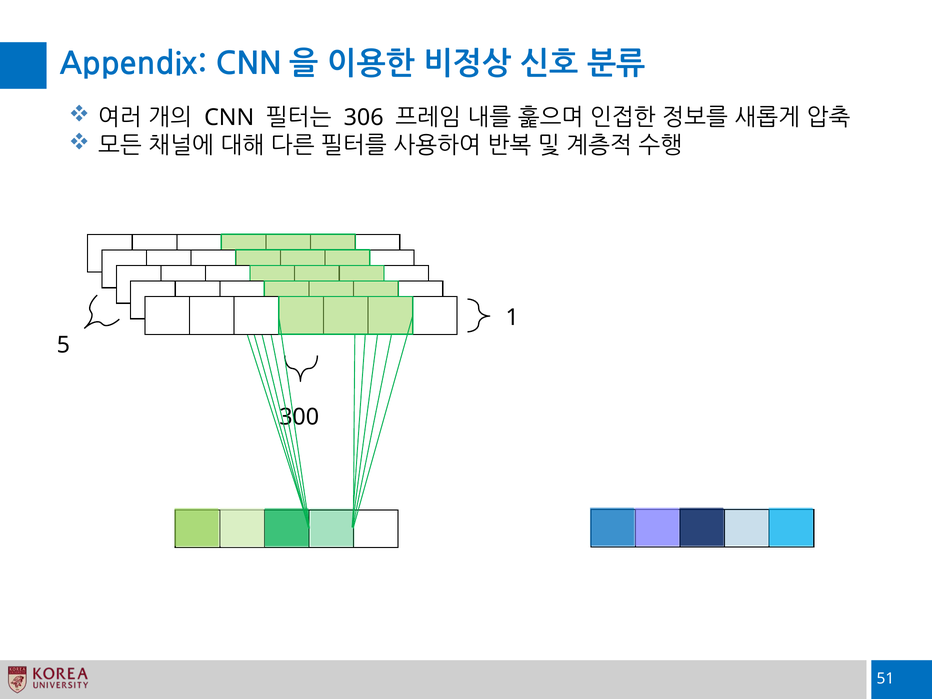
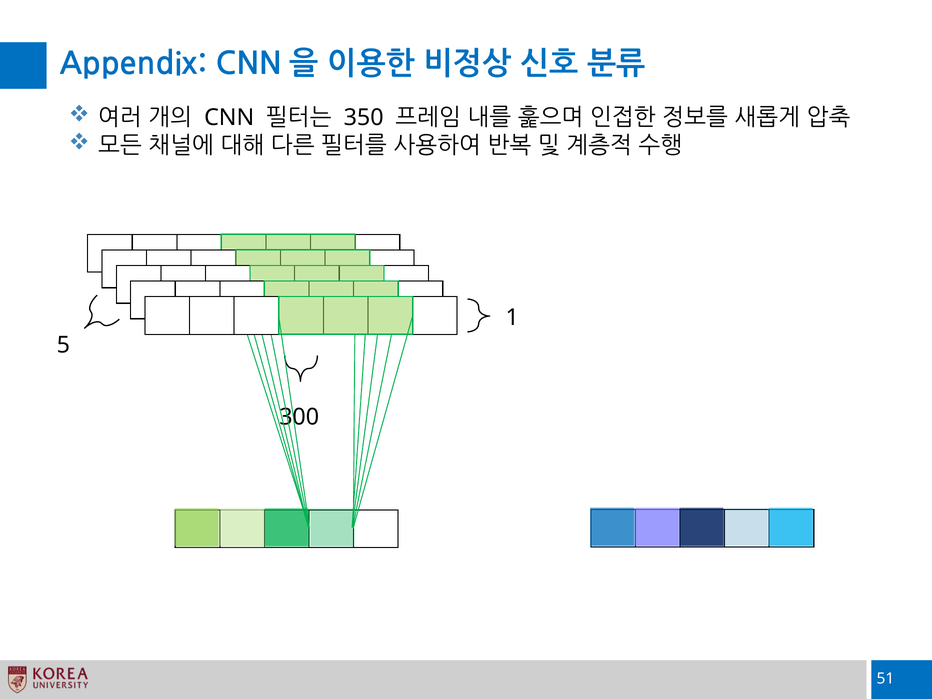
306: 306 -> 350 (364, 118)
